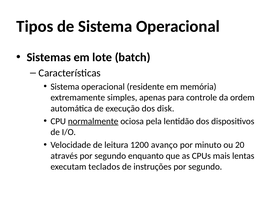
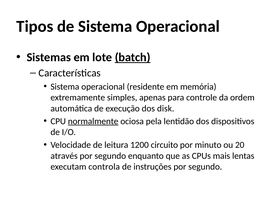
batch underline: none -> present (133, 57)
avanço: avanço -> circuito (164, 145)
teclados: teclados -> controla (104, 167)
